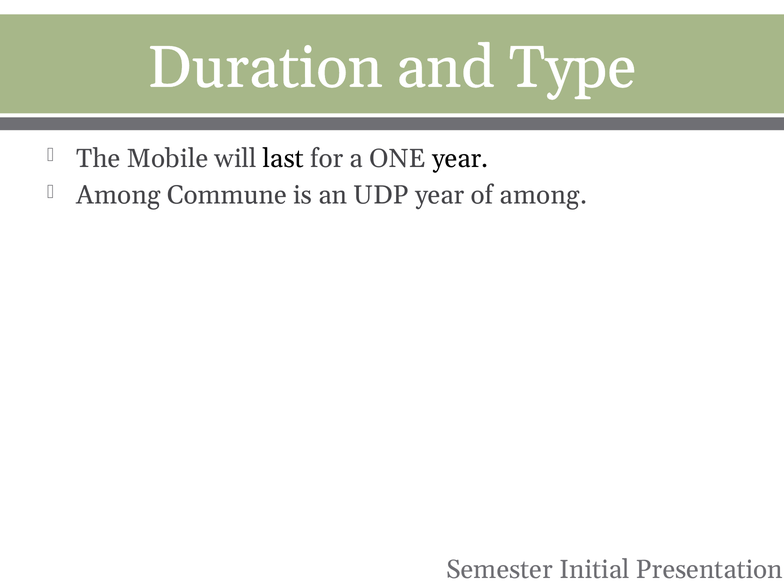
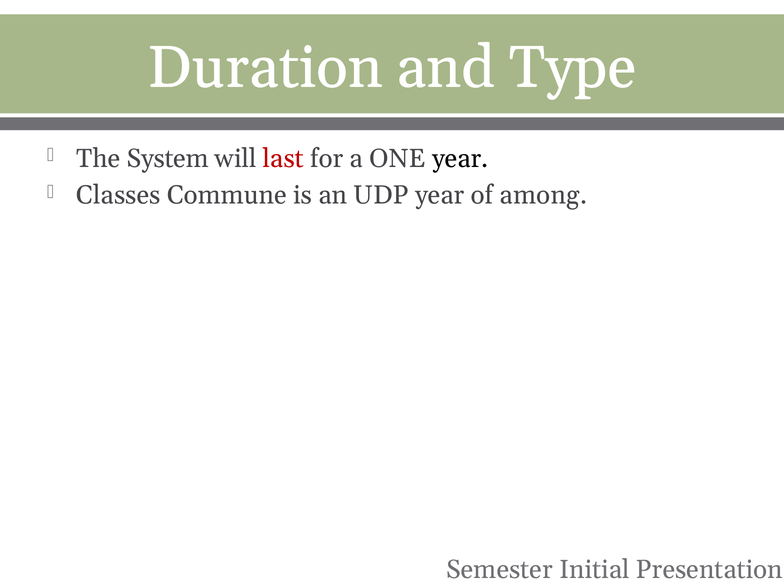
Mobile: Mobile -> System (168, 159)
last colour: black -> red (283, 159)
Among: Among -> Classes (119, 195)
